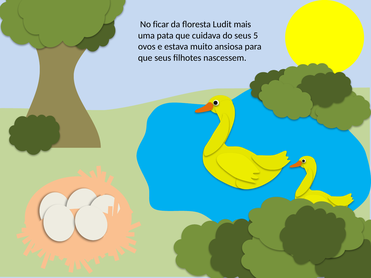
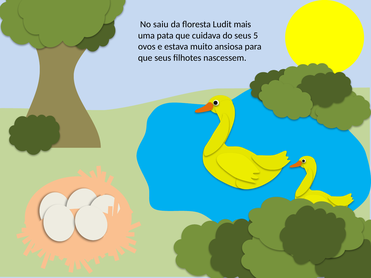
ficar: ficar -> saiu (161, 24)
